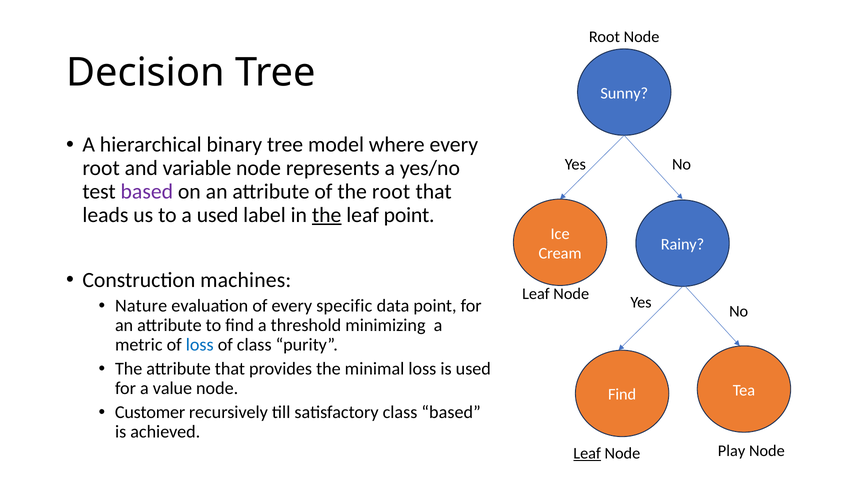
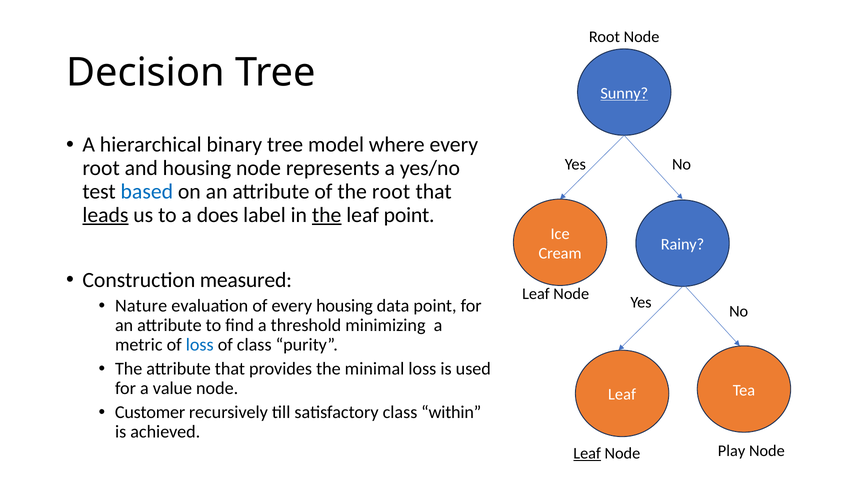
Sunny underline: none -> present (624, 93)
and variable: variable -> housing (197, 168)
based colour: purple -> blue (147, 192)
leads underline: none -> present (105, 215)
a used: used -> does (218, 215)
machines: machines -> measured (246, 280)
every specific: specific -> housing (344, 306)
Find: Find -> Leaf (622, 395)
class based: based -> within (451, 413)
